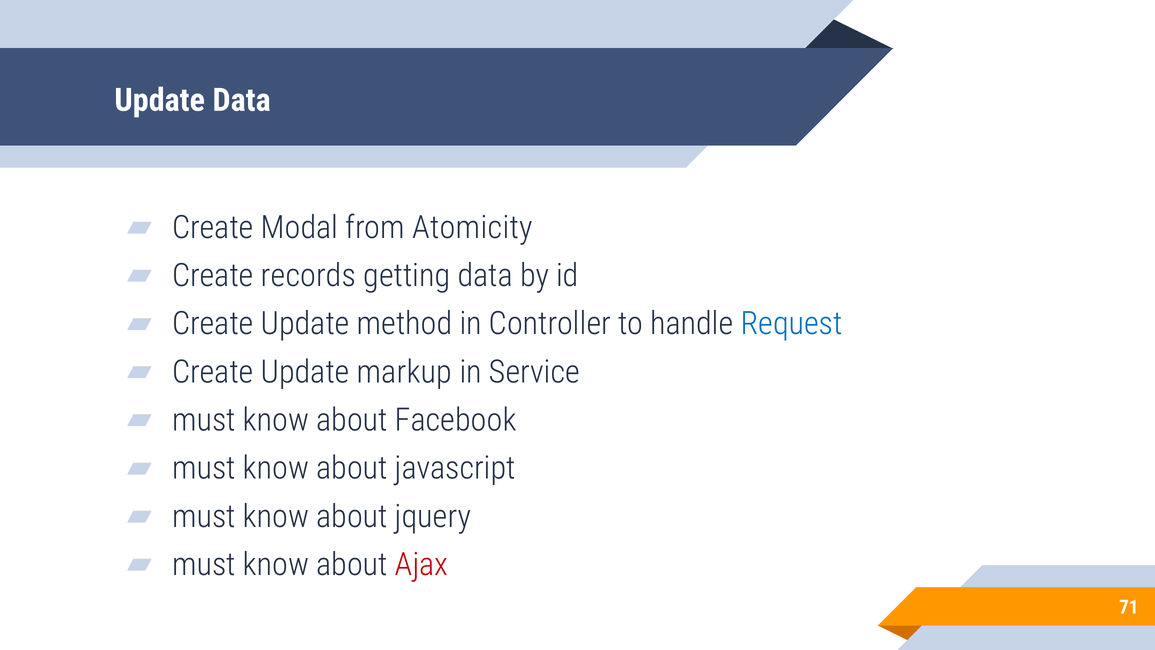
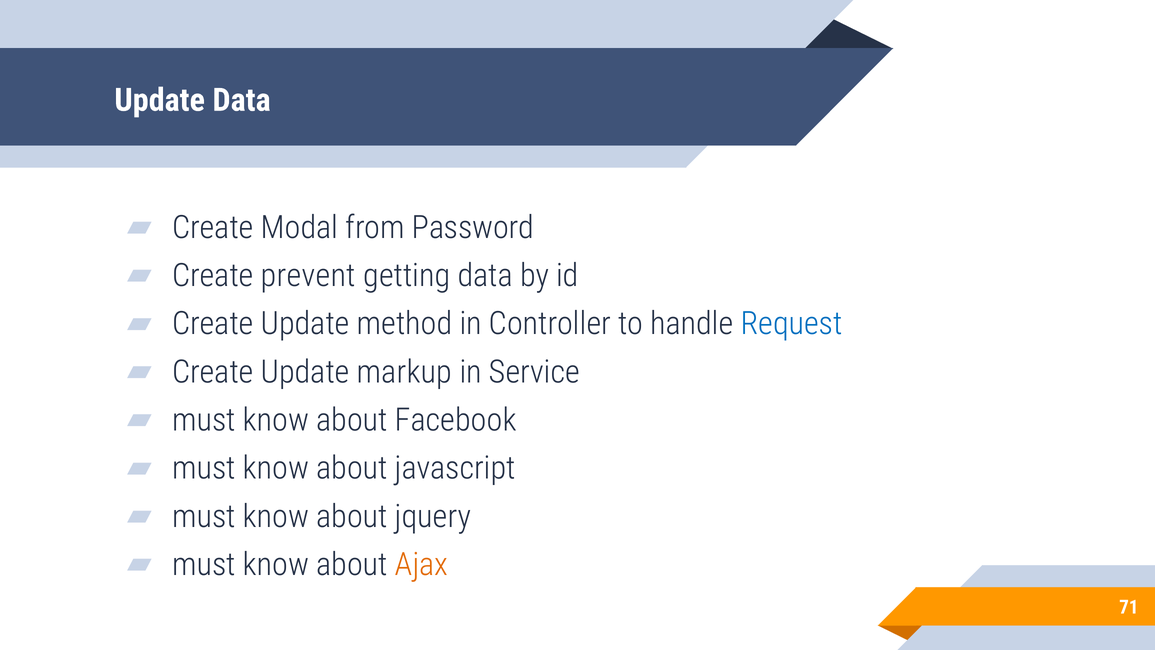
Atomicity: Atomicity -> Password (473, 227)
records: records -> prevent (308, 275)
Ajax colour: red -> orange (422, 564)
